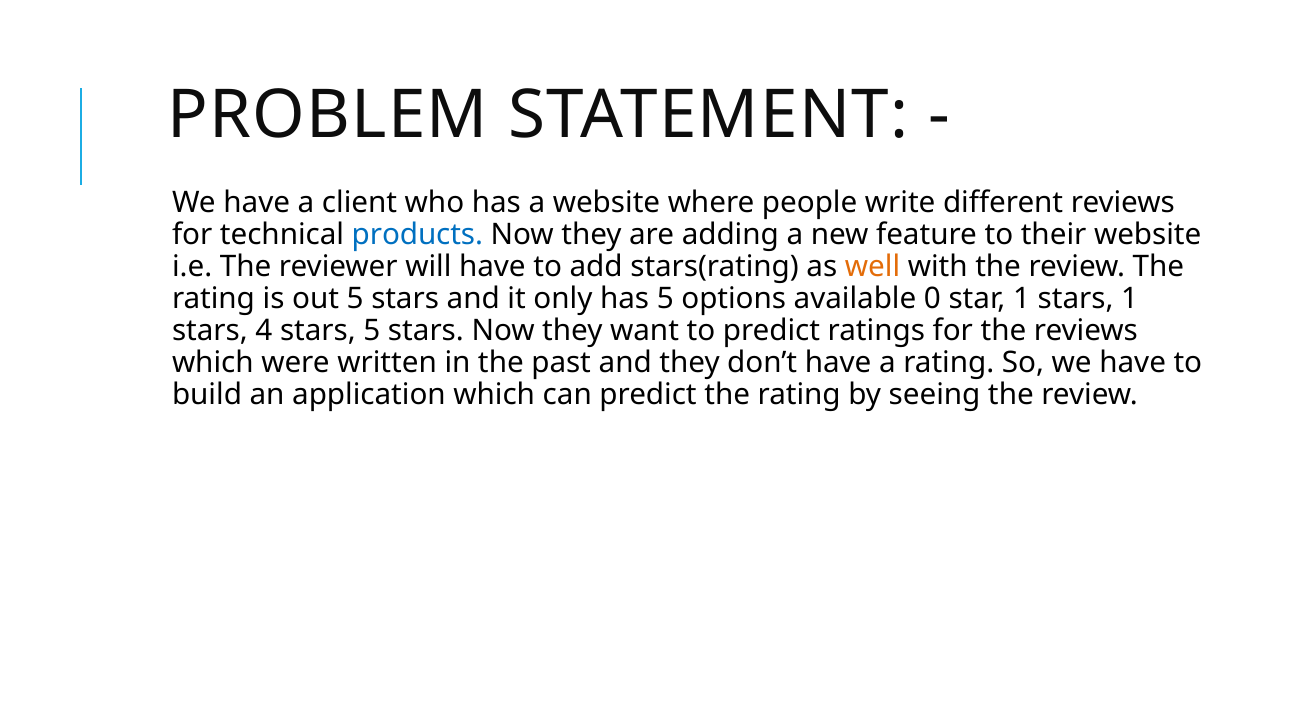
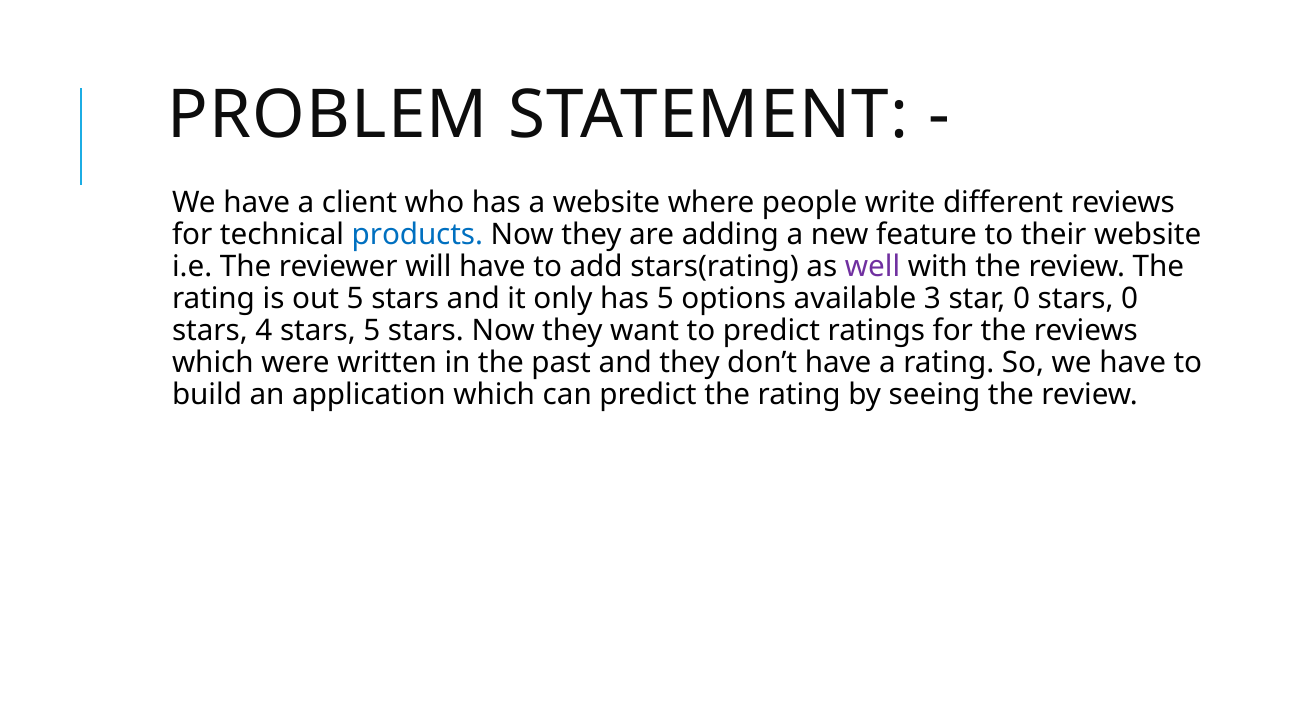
well colour: orange -> purple (873, 267)
0: 0 -> 3 (932, 299)
star 1: 1 -> 0 (1022, 299)
stars 1: 1 -> 0 (1130, 299)
